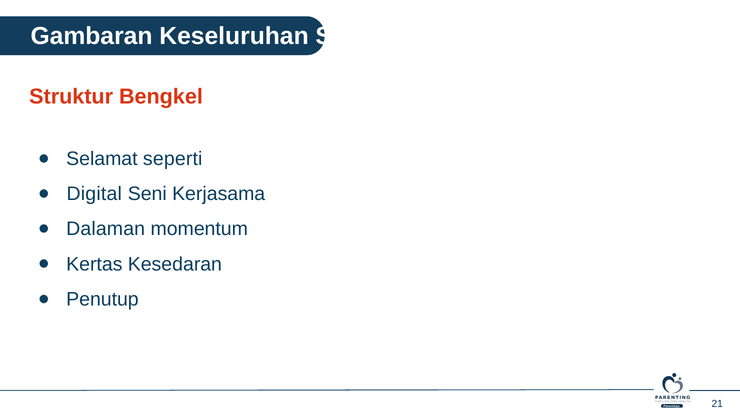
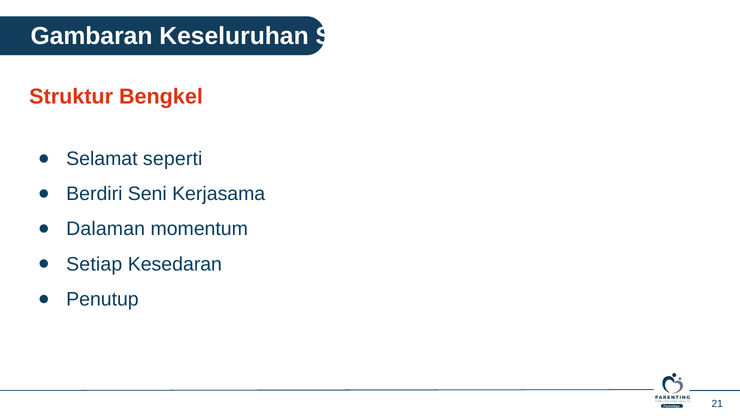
Digital: Digital -> Berdiri (94, 194)
Kertas: Kertas -> Setiap (94, 264)
